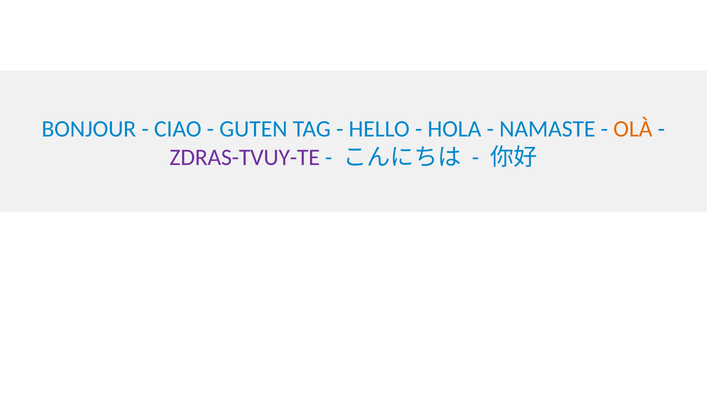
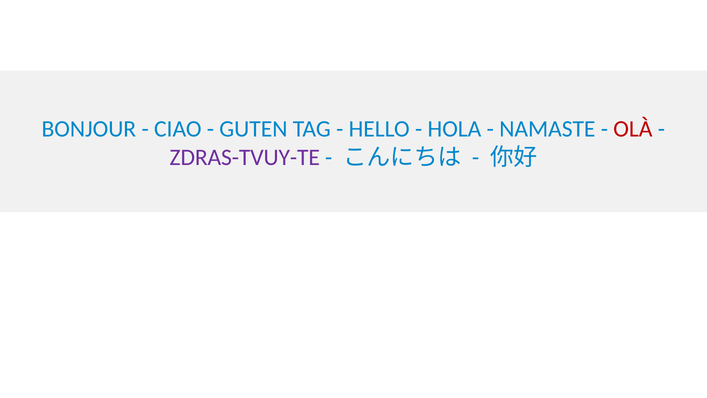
OLÀ colour: orange -> red (633, 129)
